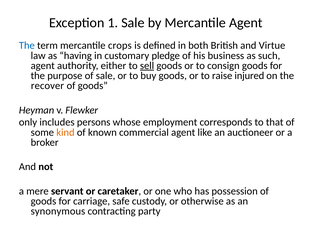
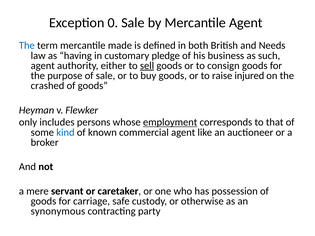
1: 1 -> 0 (113, 23)
crops: crops -> made (120, 46)
Virtue: Virtue -> Needs (272, 46)
recover: recover -> crashed (48, 86)
employment underline: none -> present (170, 122)
kind colour: orange -> blue (65, 132)
